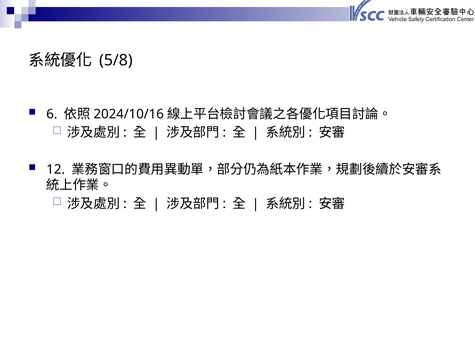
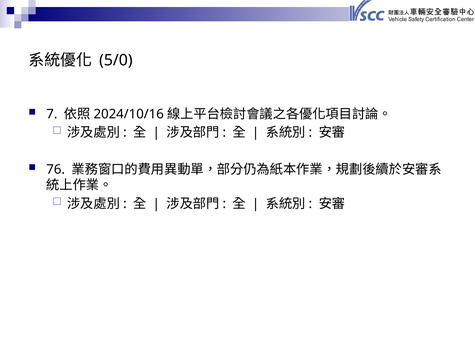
5/8: 5/8 -> 5/0 (116, 60)
6: 6 -> 7 (52, 114)
12: 12 -> 76 (56, 170)
